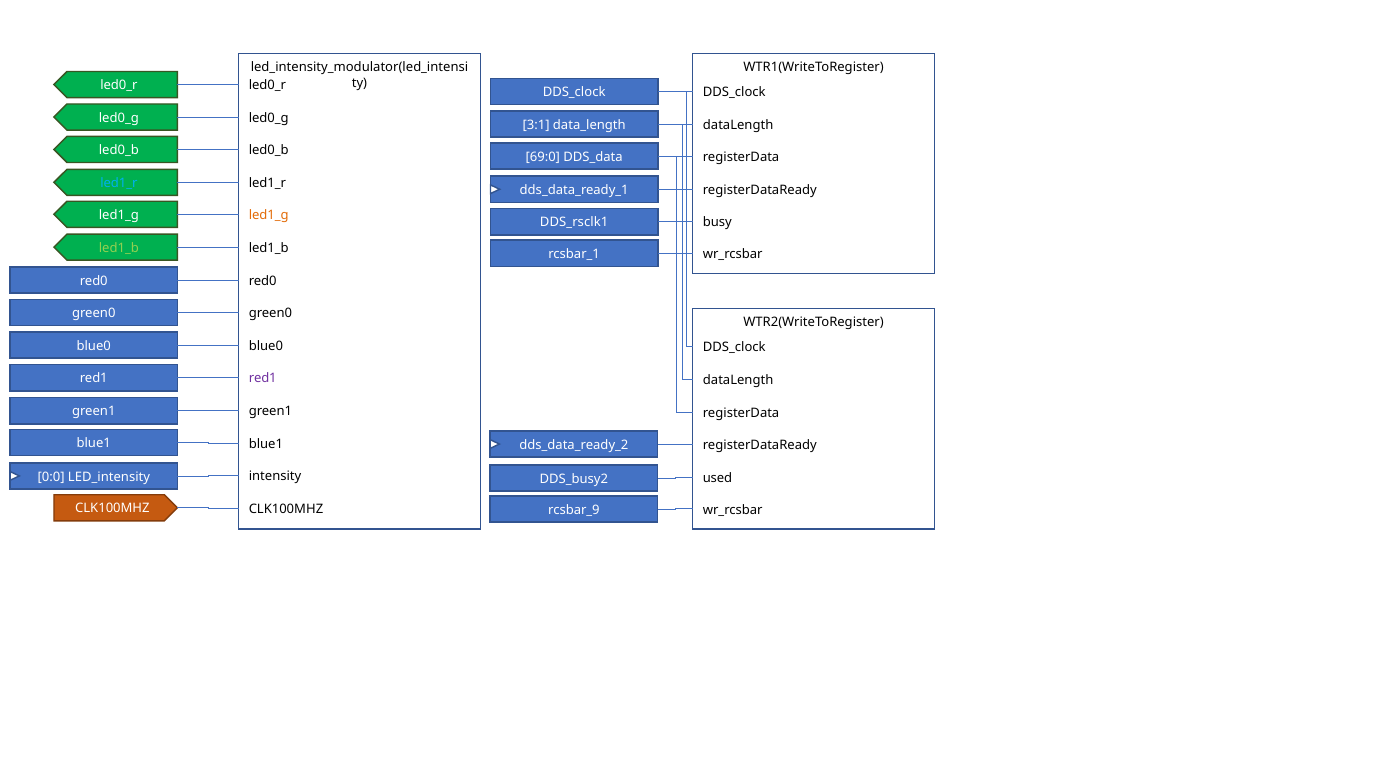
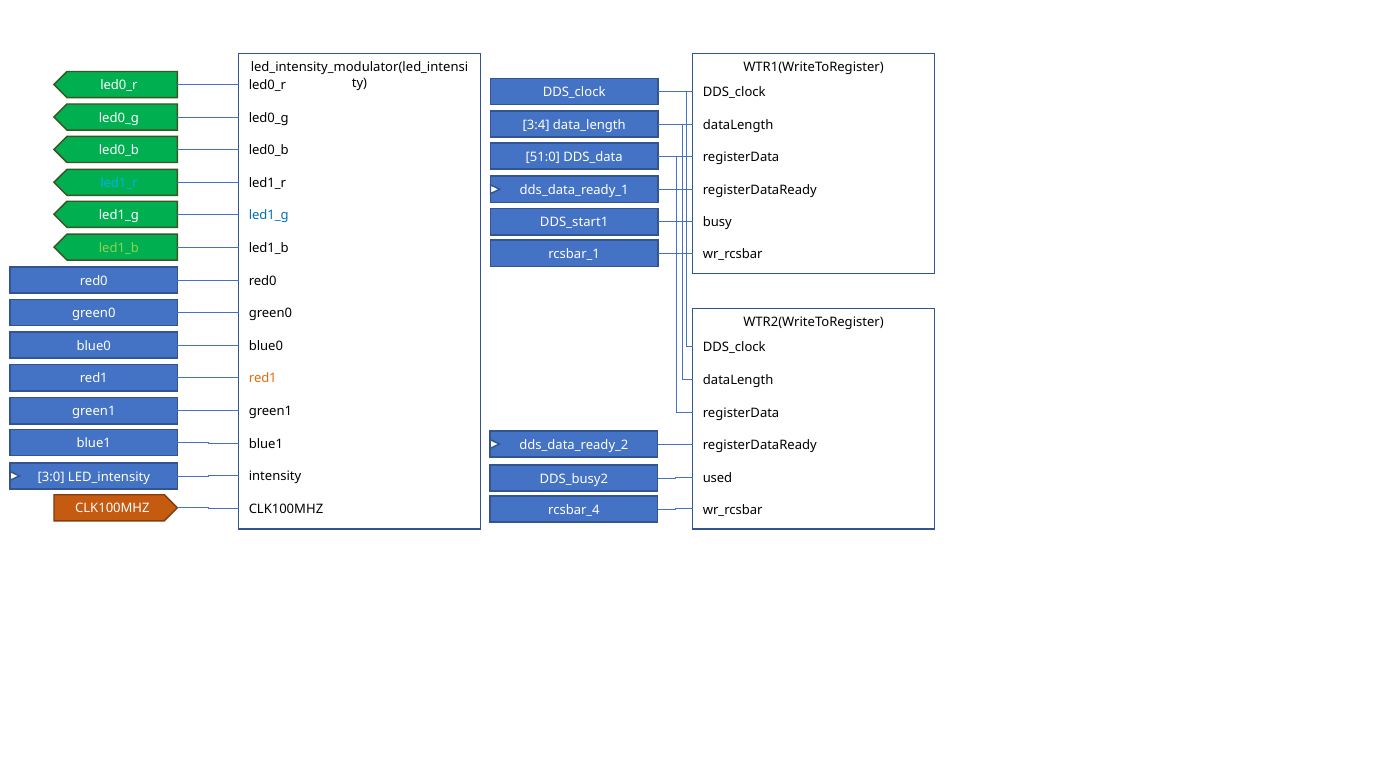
3:1: 3:1 -> 3:4 (536, 125)
69:0: 69:0 -> 51:0 (543, 157)
led1_g colour: orange -> blue (269, 216)
DDS_rsclk1: DDS_rsclk1 -> DDS_start1 (574, 223)
red1 colour: purple -> orange (263, 379)
0:0: 0:0 -> 3:0 (51, 477)
rcsbar_9: rcsbar_9 -> rcsbar_4 (574, 510)
